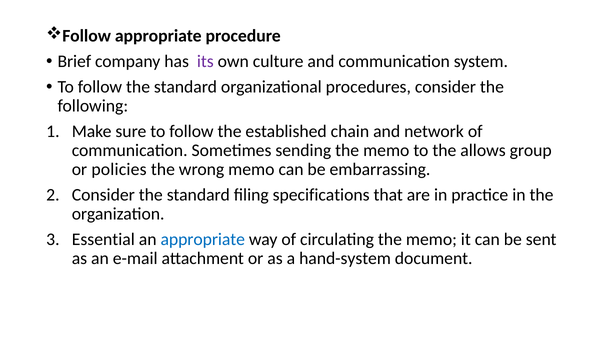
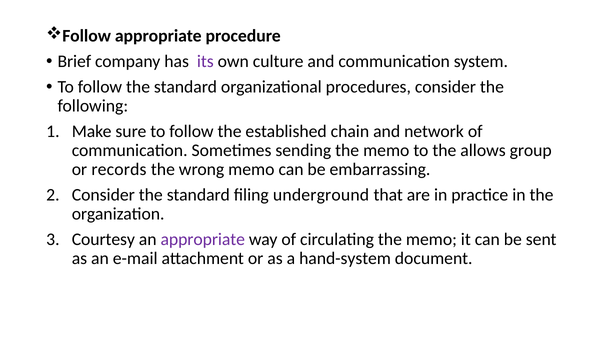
policies: policies -> records (119, 170)
specifications: specifications -> underground (321, 195)
Essential: Essential -> Courtesy (103, 239)
appropriate colour: blue -> purple (203, 239)
